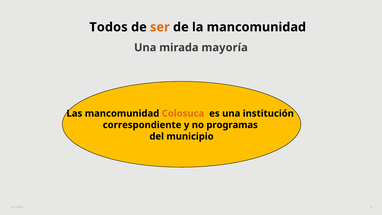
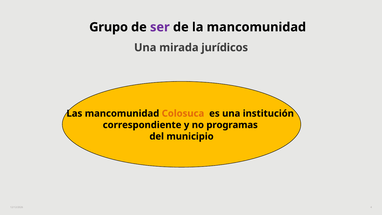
Todos: Todos -> Grupo (109, 27)
ser colour: orange -> purple (160, 27)
mayoría: mayoría -> jurídicos (225, 48)
